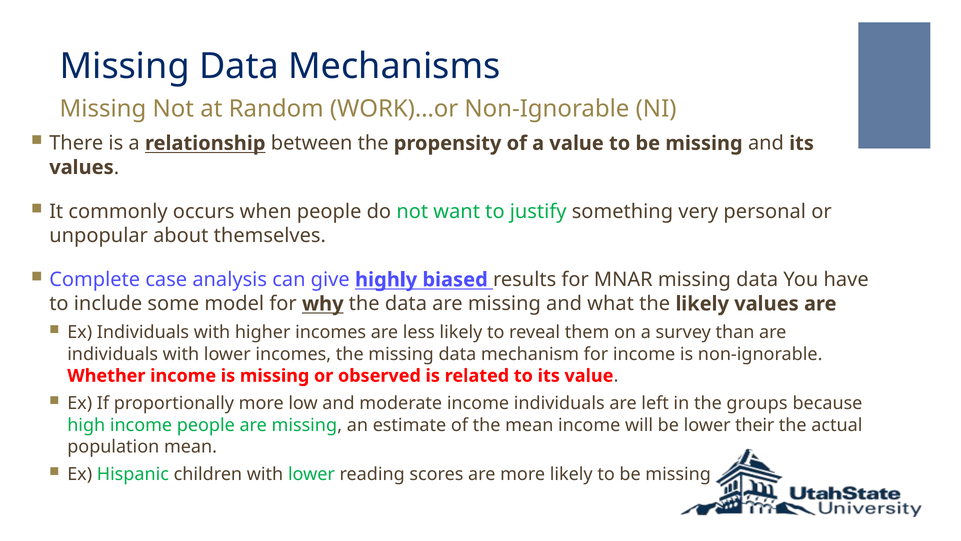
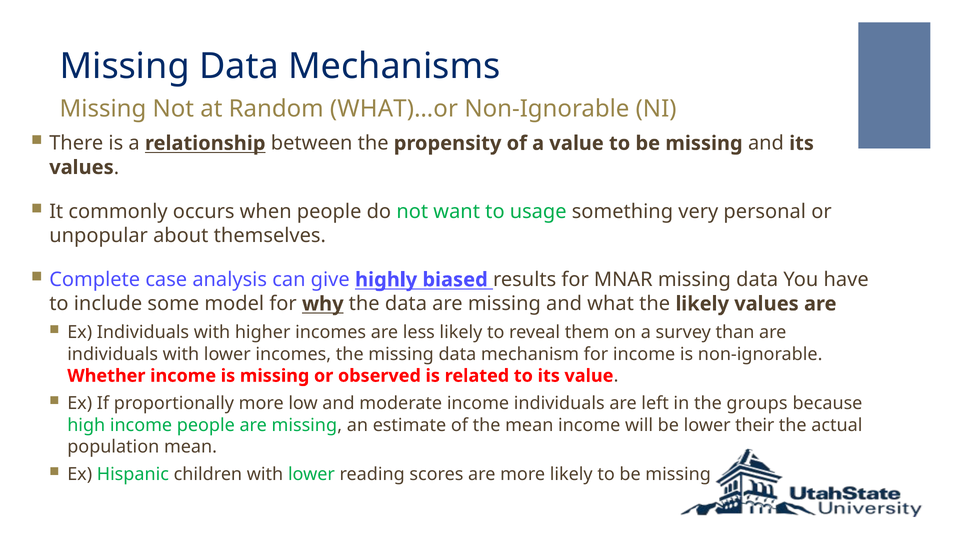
WORK)…or: WORK)…or -> WHAT)…or (394, 109)
justify: justify -> usage (538, 211)
